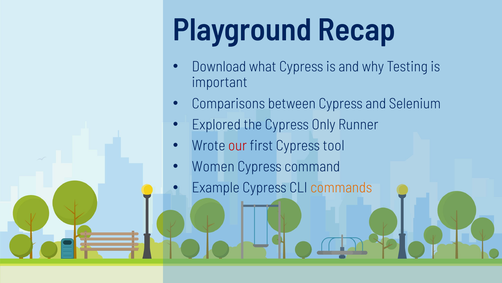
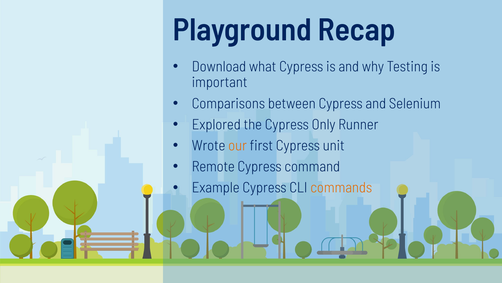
our colour: red -> orange (238, 145)
tool: tool -> unit (334, 145)
Women: Women -> Remote (213, 166)
